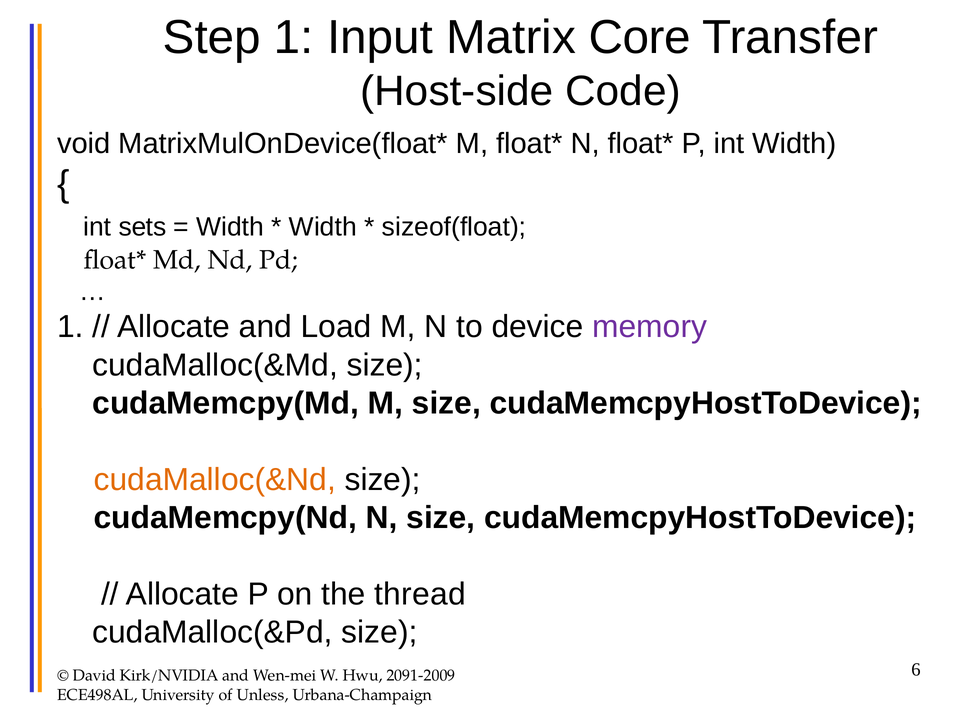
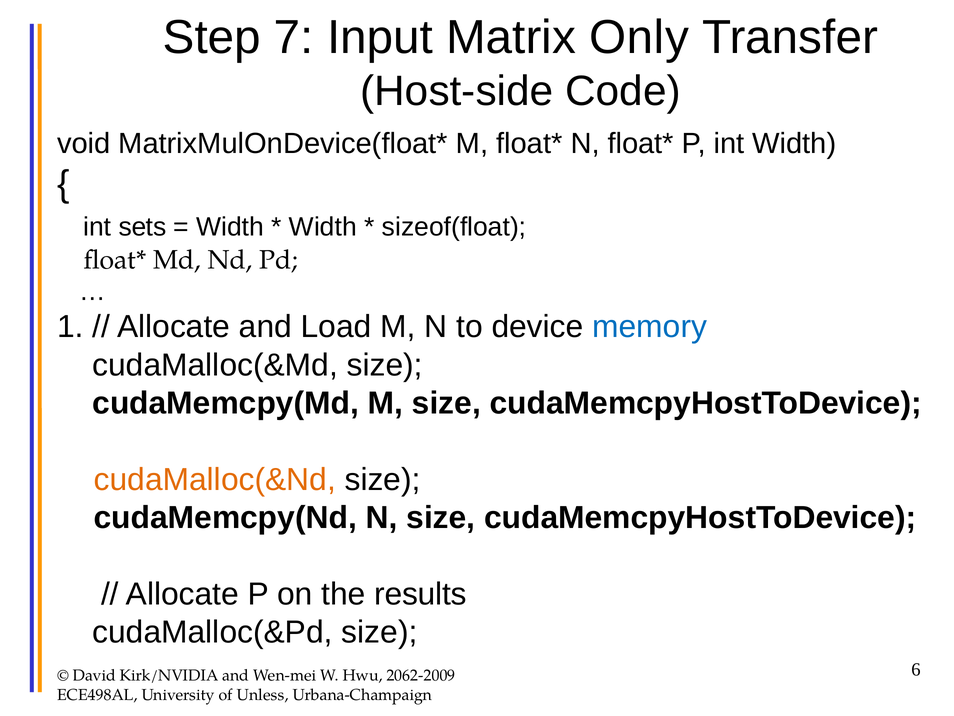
Step 1: 1 -> 7 (294, 37)
Core: Core -> Only (639, 37)
memory colour: purple -> blue (650, 327)
thread: thread -> results (420, 594)
2091-2009: 2091-2009 -> 2062-2009 (421, 675)
